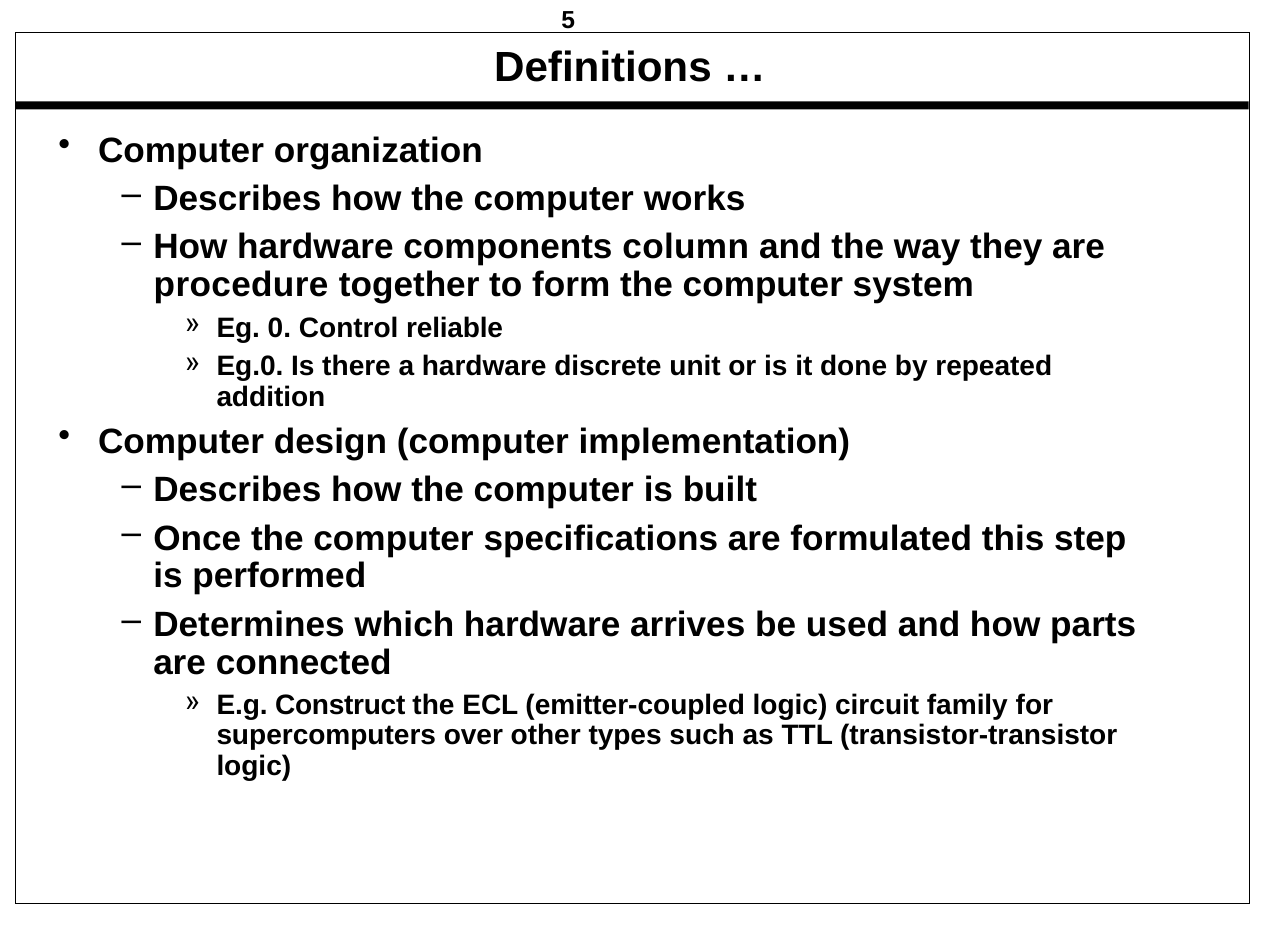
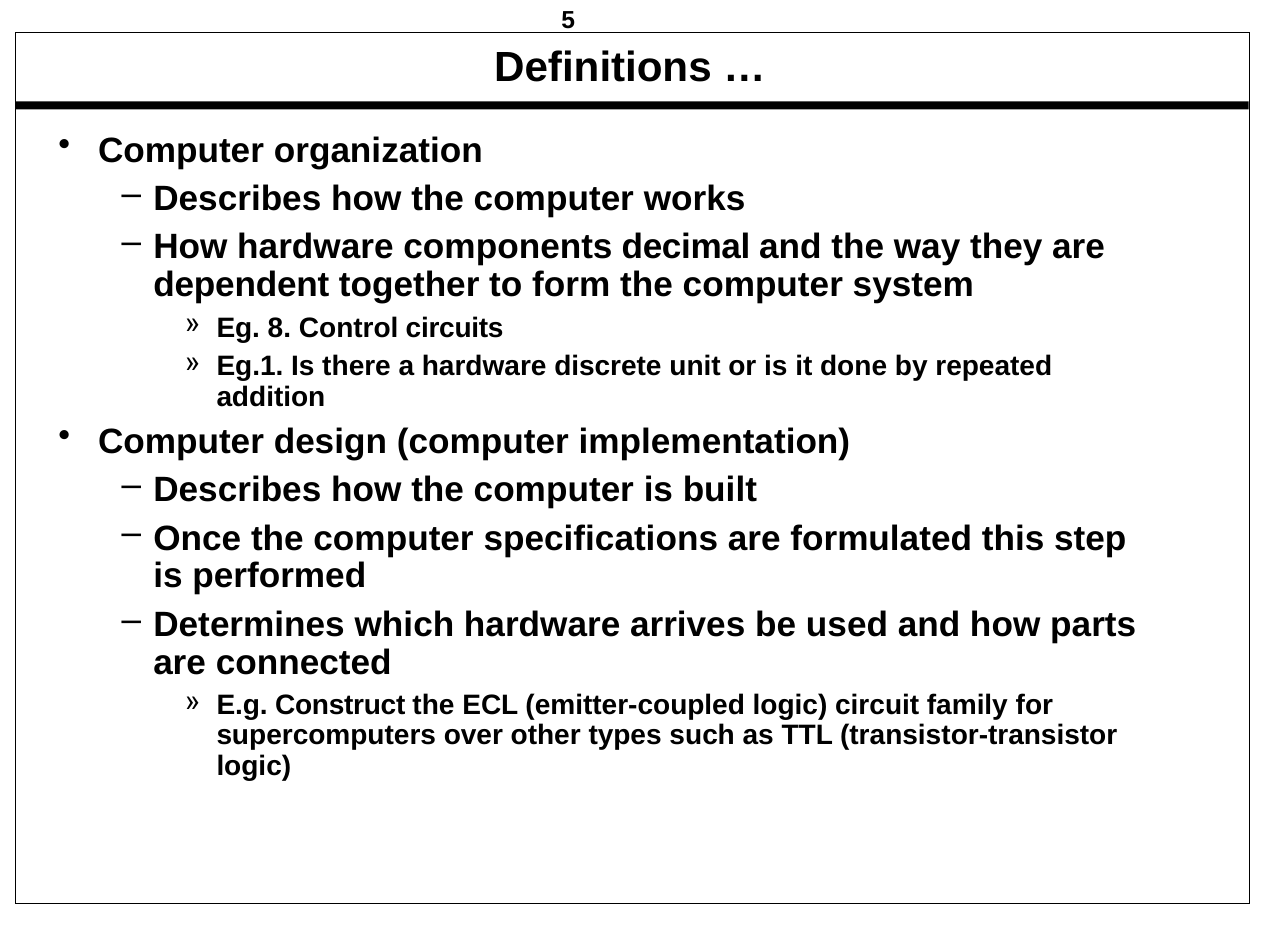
column: column -> decimal (686, 248)
procedure: procedure -> dependent (241, 286)
0: 0 -> 8 (279, 328)
reliable: reliable -> circuits (455, 328)
Eg.0: Eg.0 -> Eg.1 (250, 367)
